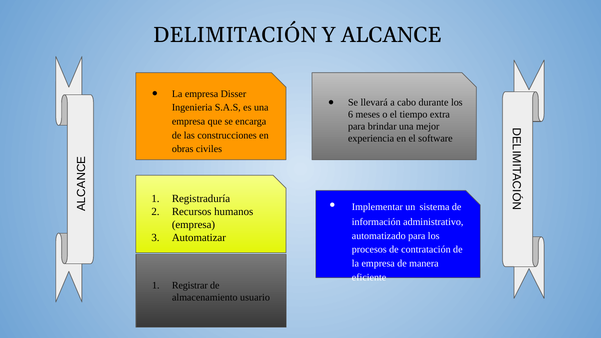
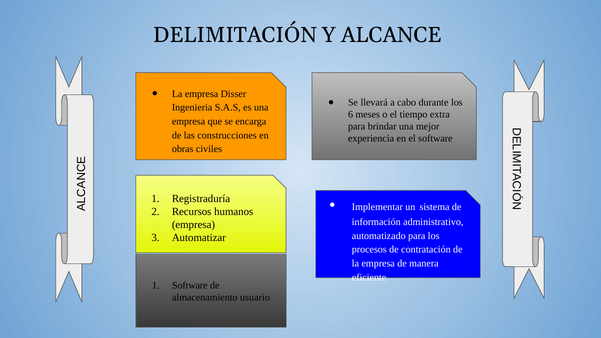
Registrar: Registrar -> Software (190, 286)
